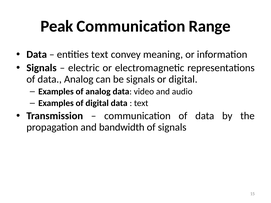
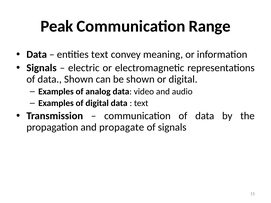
data Analog: Analog -> Shown (79, 79)
be signals: signals -> shown (140, 79)
bandwidth: bandwidth -> propagate (122, 127)
